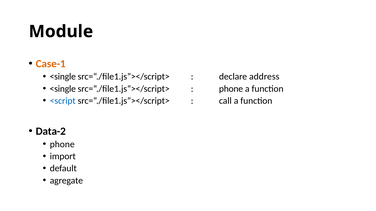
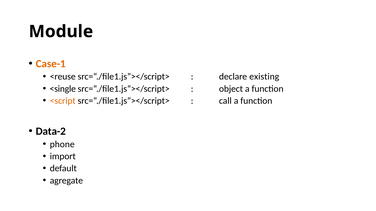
<single: <single -> <reuse (63, 77)
address: address -> existing (264, 77)
phone: phone -> object (231, 89)
<script colour: blue -> orange (63, 101)
